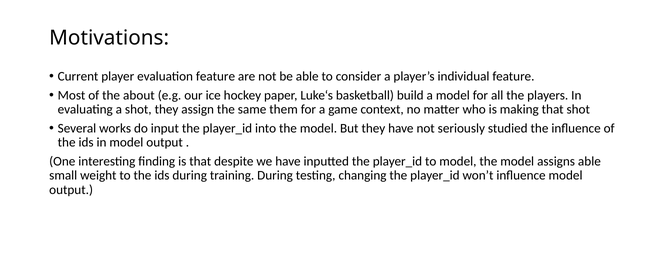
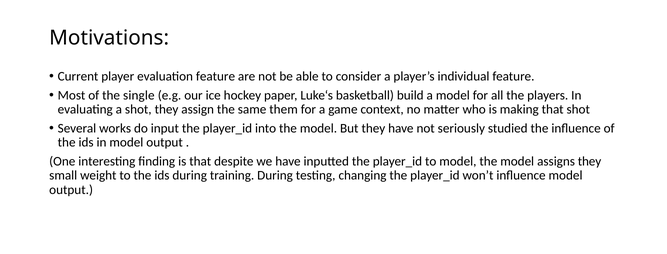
about: about -> single (139, 95)
assigns able: able -> they (589, 162)
